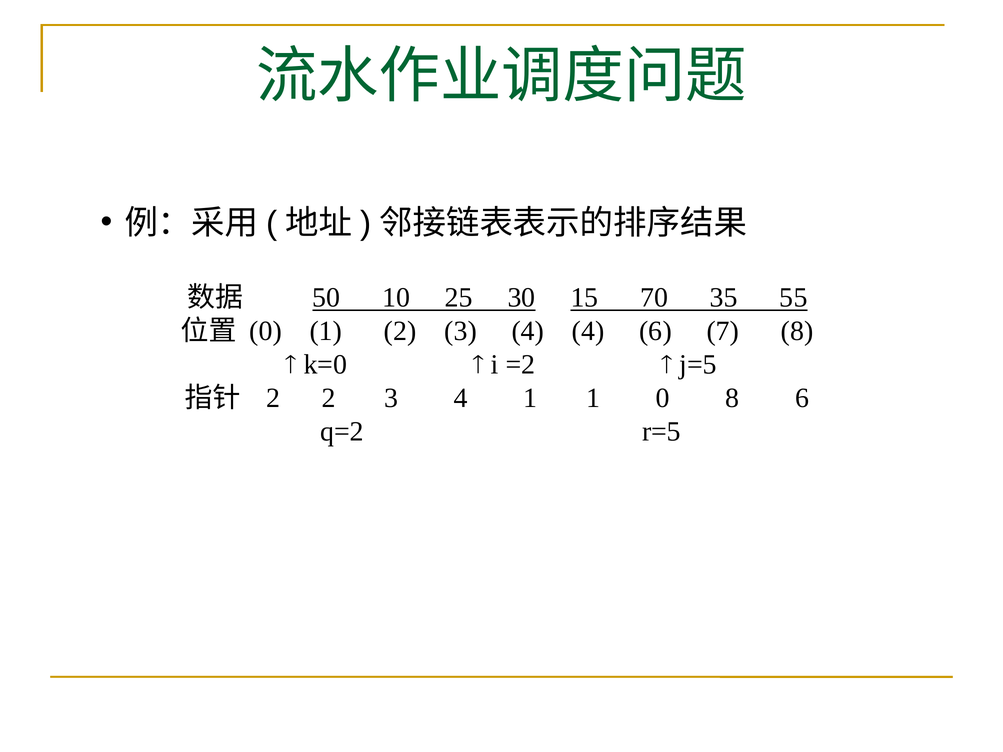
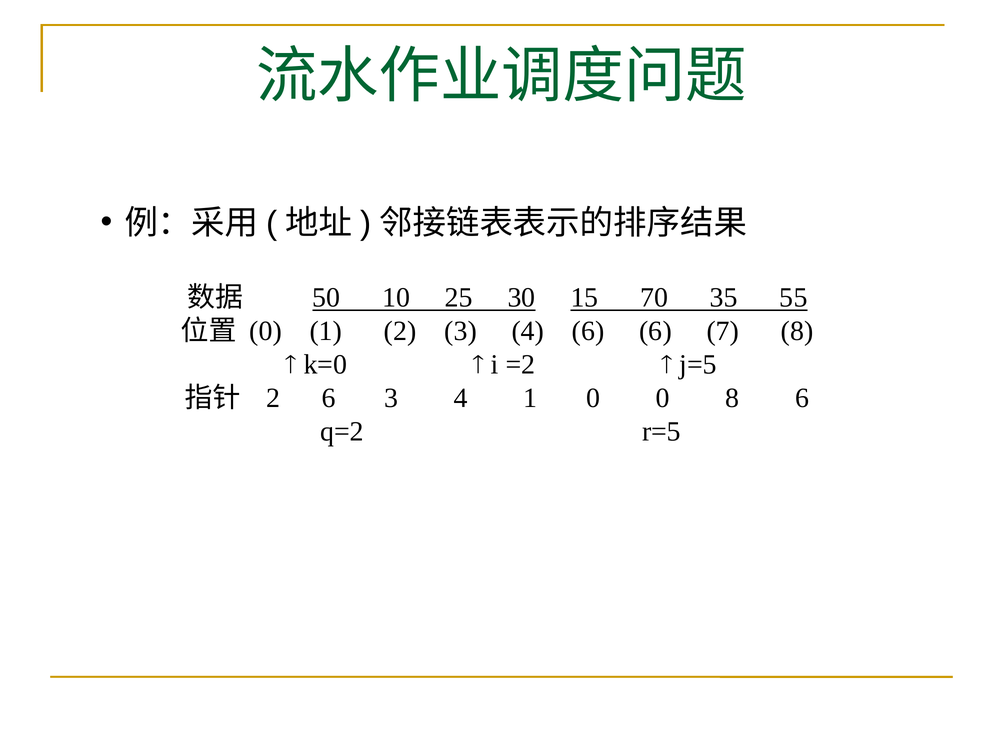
4 4: 4 -> 6 (588, 331)
2 2: 2 -> 6 (329, 398)
1 1: 1 -> 0 (593, 398)
